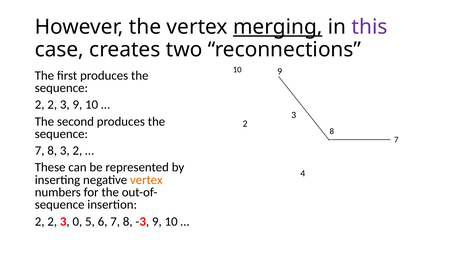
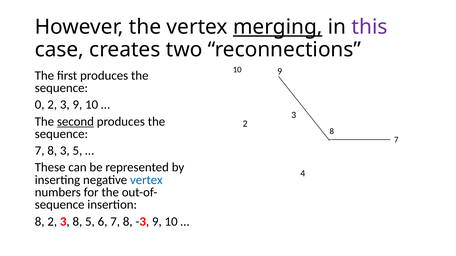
2: 2 -> 0 (40, 105)
second underline: none -> present (75, 122)
3 2: 2 -> 5 (77, 151)
vertex colour: orange -> blue (146, 180)
2: 2 -> 8 (40, 222)
3 0: 0 -> 8 (77, 222)
